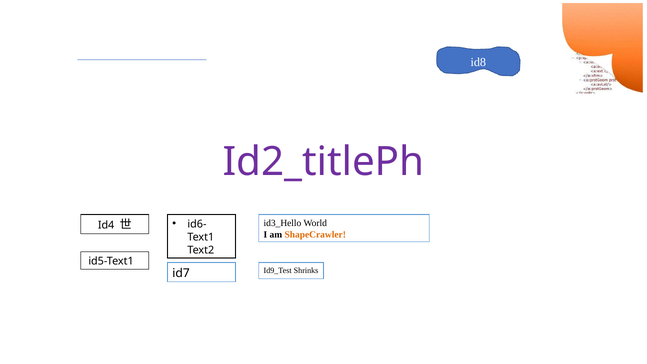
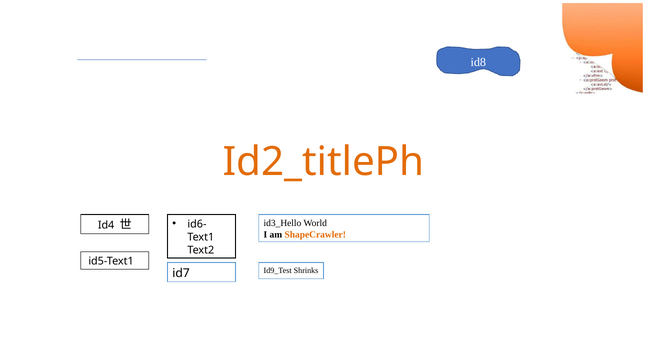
Id2_titlePh colour: purple -> orange (323, 162)
